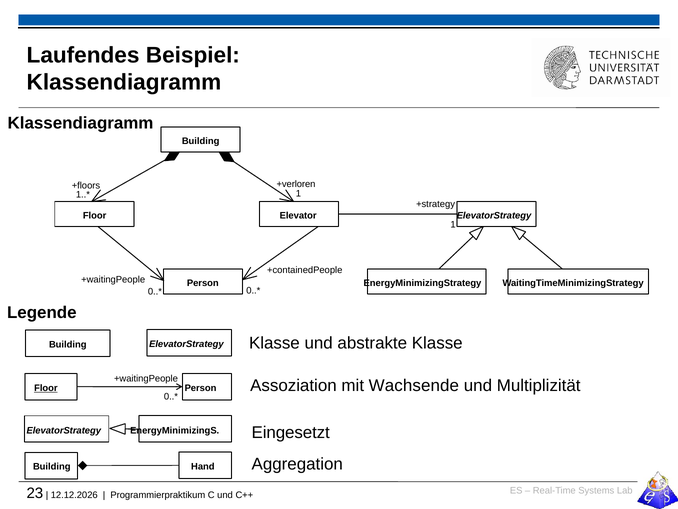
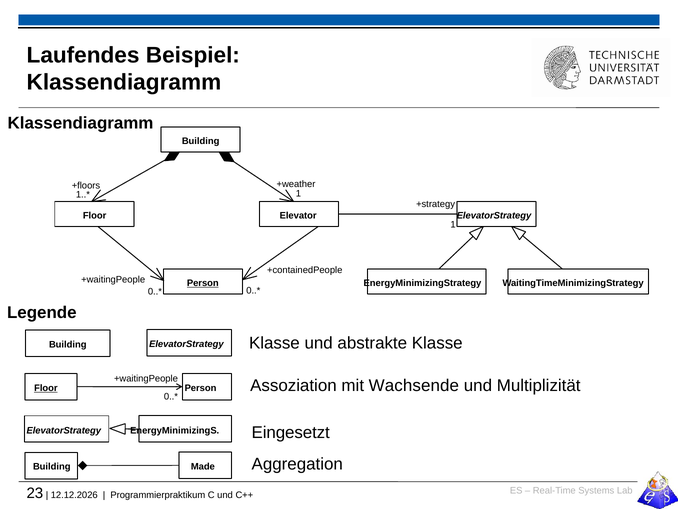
+verloren: +verloren -> +weather (296, 184)
Person underline: none -> present (203, 283)
Hand: Hand -> Made (203, 466)
